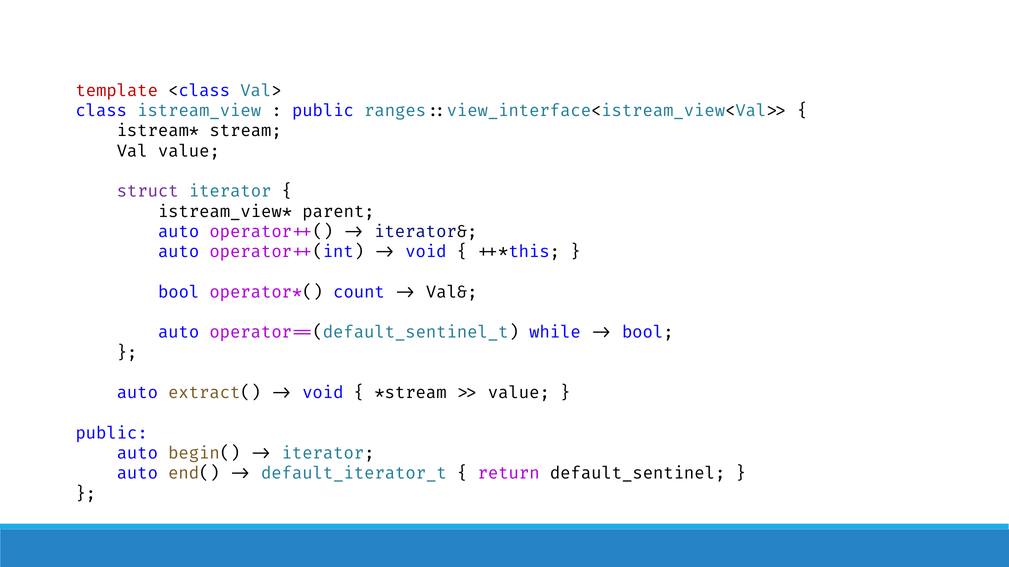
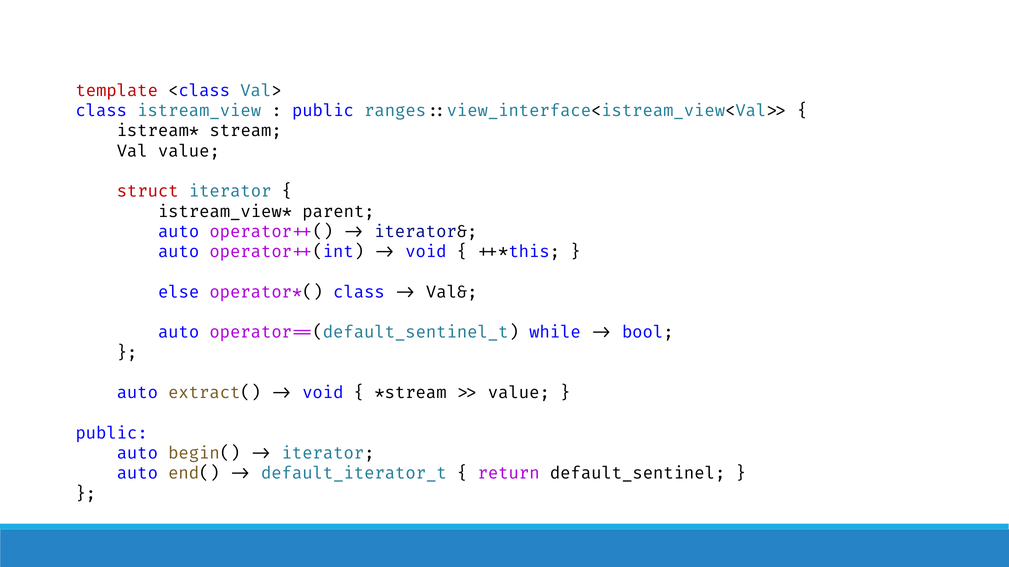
struct colour: purple -> red (148, 192)
bool: bool -> else (179, 292)
count: count -> class (359, 292)
